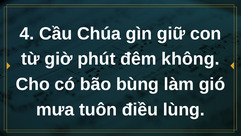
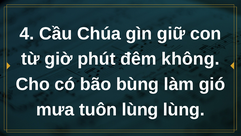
tuôn điều: điều -> lùng (140, 109)
